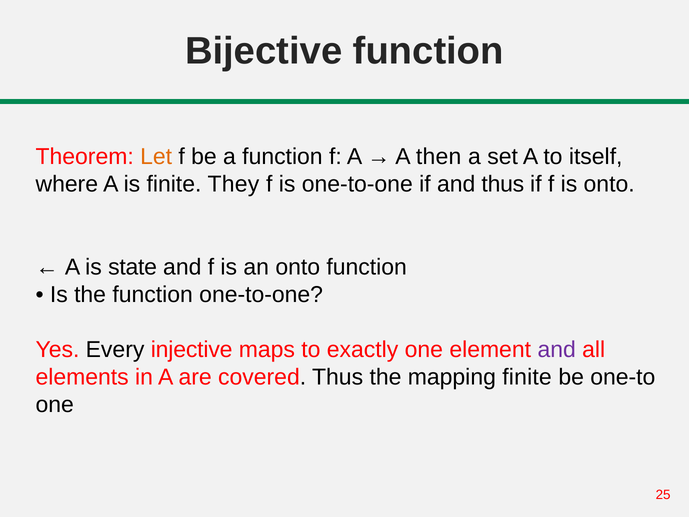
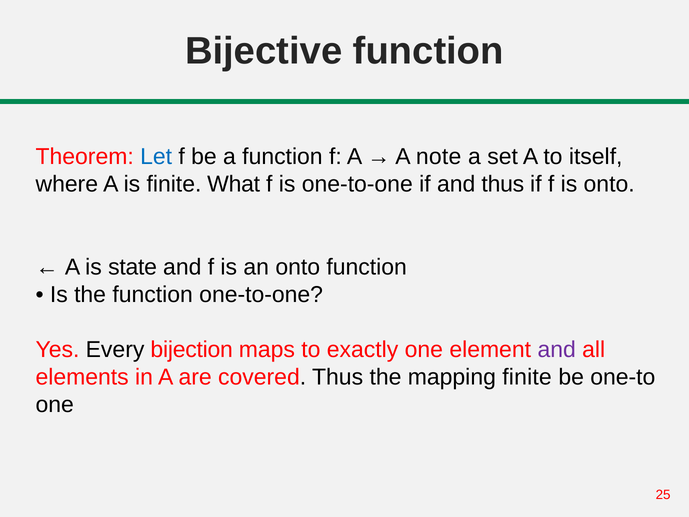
Let colour: orange -> blue (156, 157)
then: then -> note (439, 157)
They: They -> What (234, 184)
injective: injective -> bijection (192, 350)
